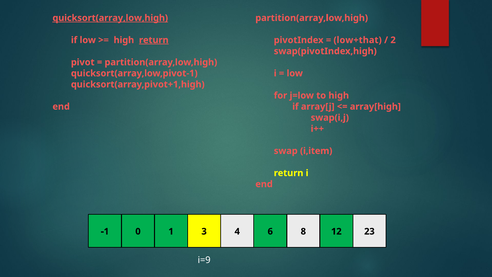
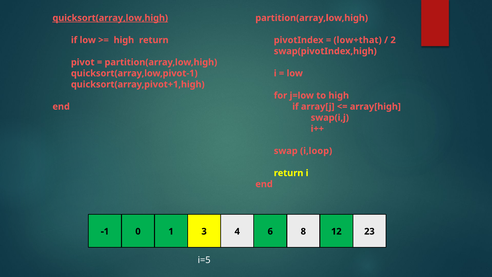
return underline: present -> none (154, 40)
i,item: i,item -> i,loop (316, 151)
i=9: i=9 -> i=5 (204, 260)
